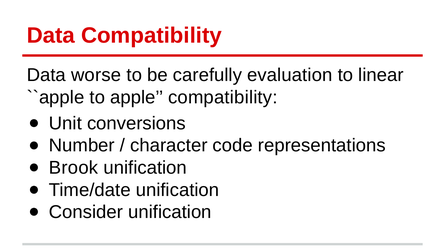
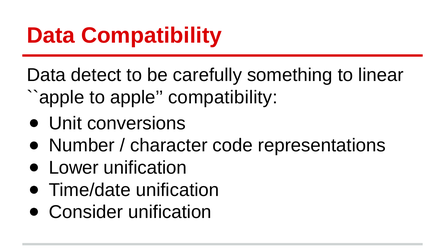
worse: worse -> detect (96, 75)
evaluation: evaluation -> something (290, 75)
Brook: Brook -> Lower (74, 168)
